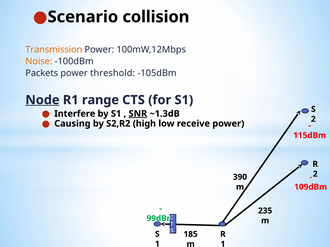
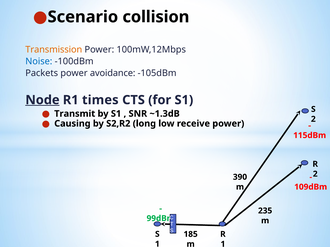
Noise colour: orange -> blue (39, 61)
threshold: threshold -> avoidance (113, 73)
range: range -> times (100, 100)
Interfere: Interfere -> Transmit (75, 114)
SNR underline: present -> none (138, 114)
high: high -> long (144, 124)
